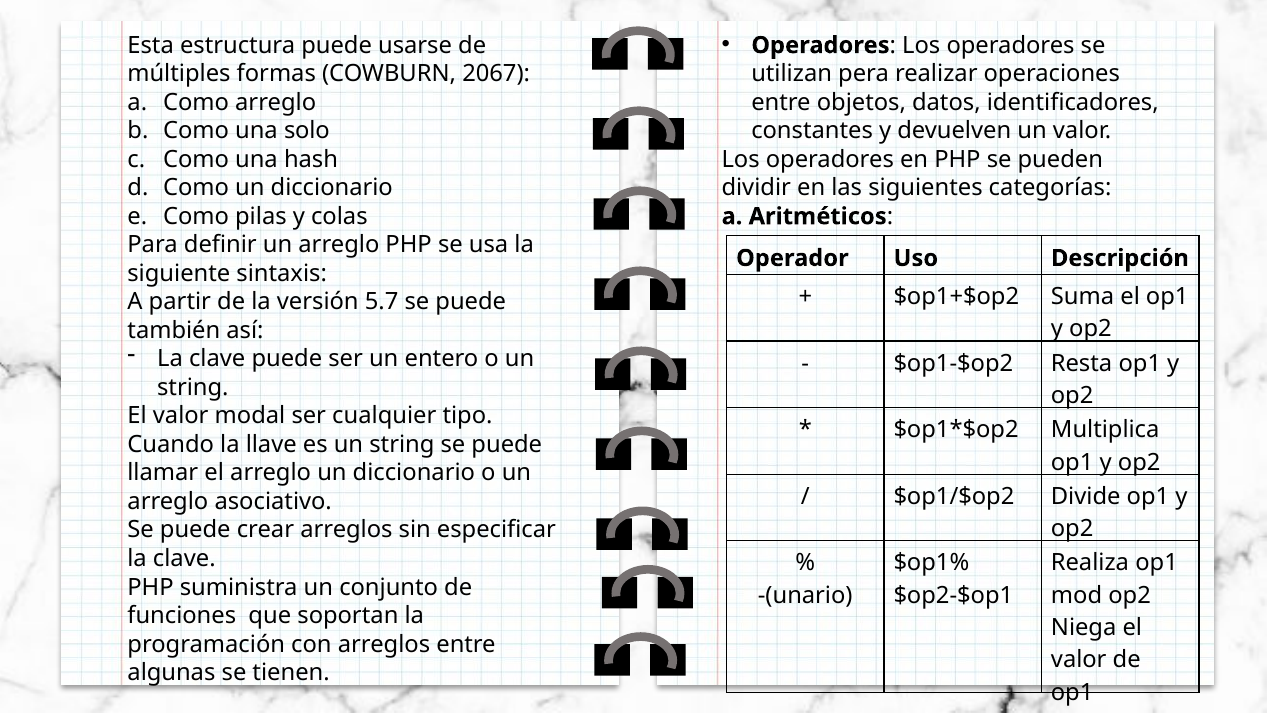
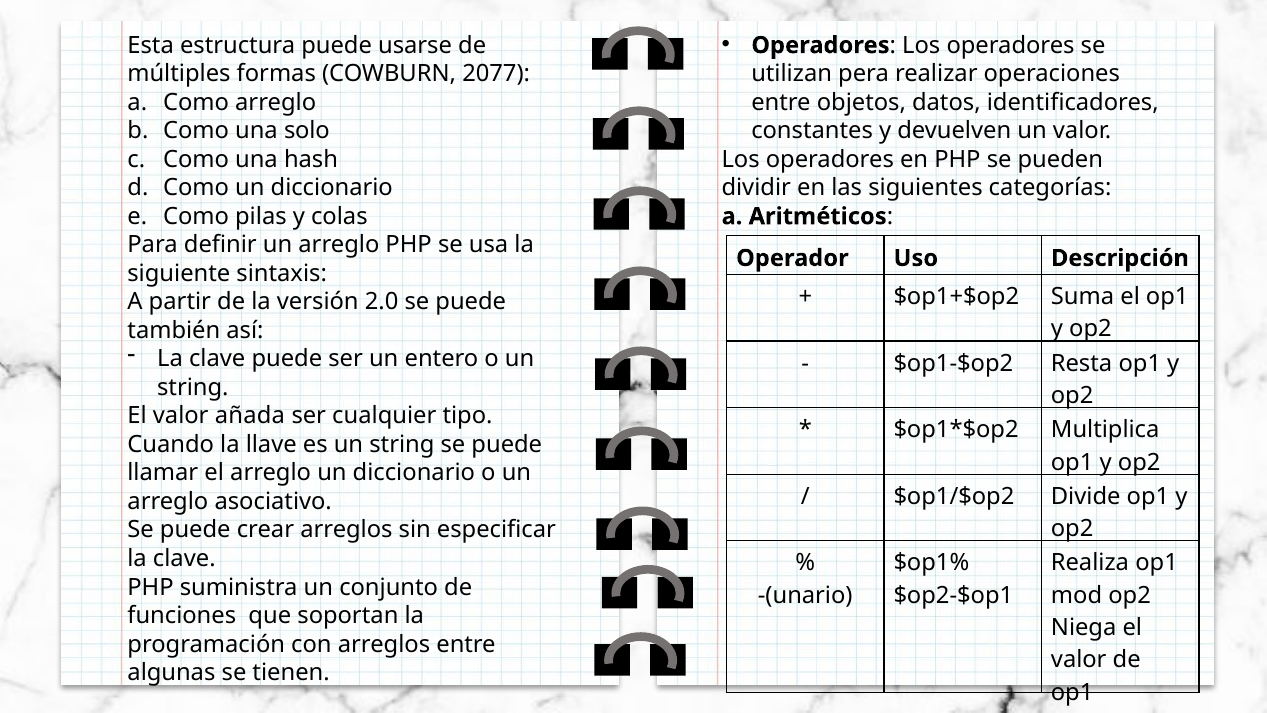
2067: 2067 -> 2077 (496, 74)
5.7: 5.7 -> 2.0 (382, 302)
modal: modal -> añada (250, 416)
